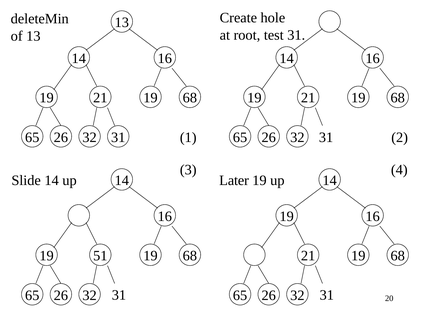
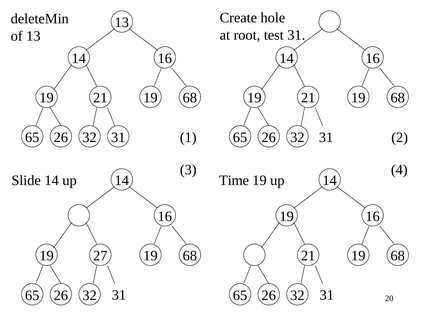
Later: Later -> Time (234, 180)
51: 51 -> 27 (100, 255)
